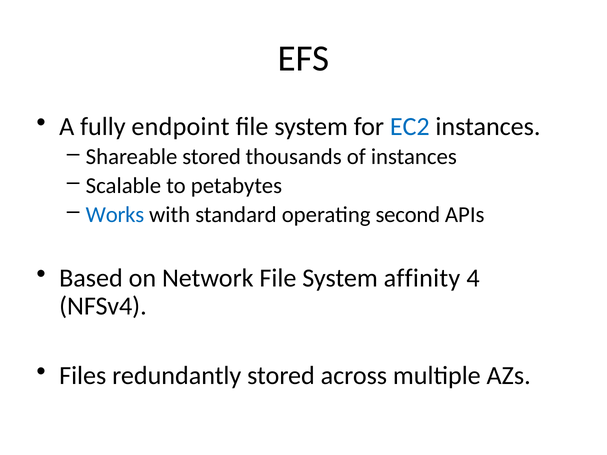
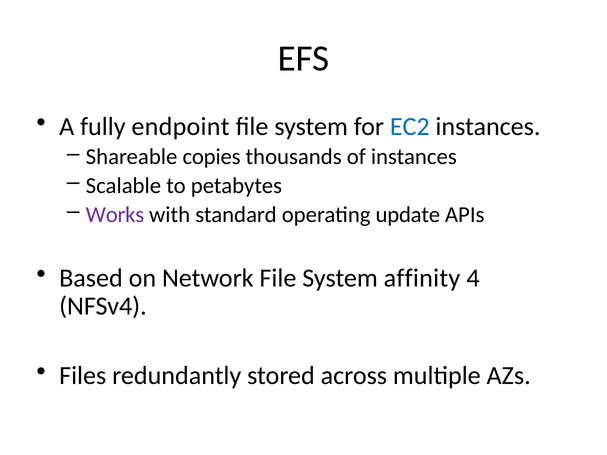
Shareable stored: stored -> copies (212, 157)
Works colour: blue -> purple (115, 215)
second: second -> update (408, 215)
